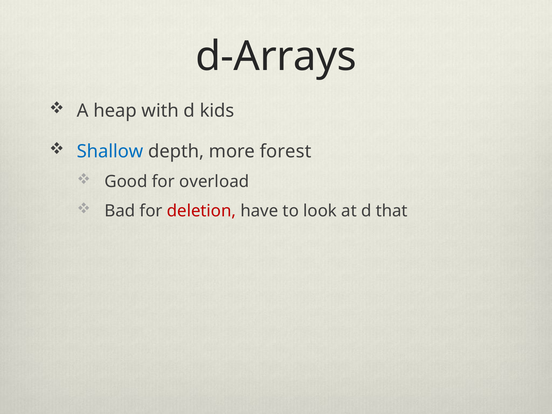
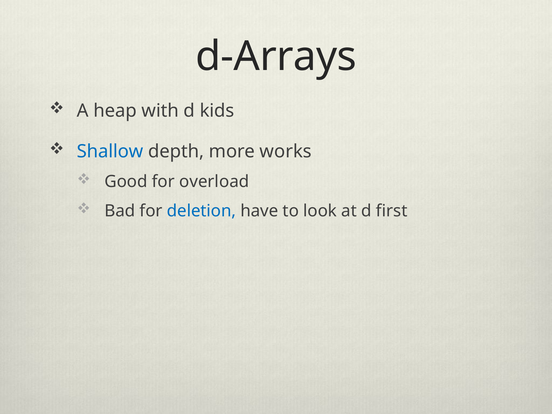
forest: forest -> works (286, 151)
deletion colour: red -> blue (201, 211)
that: that -> first (392, 211)
